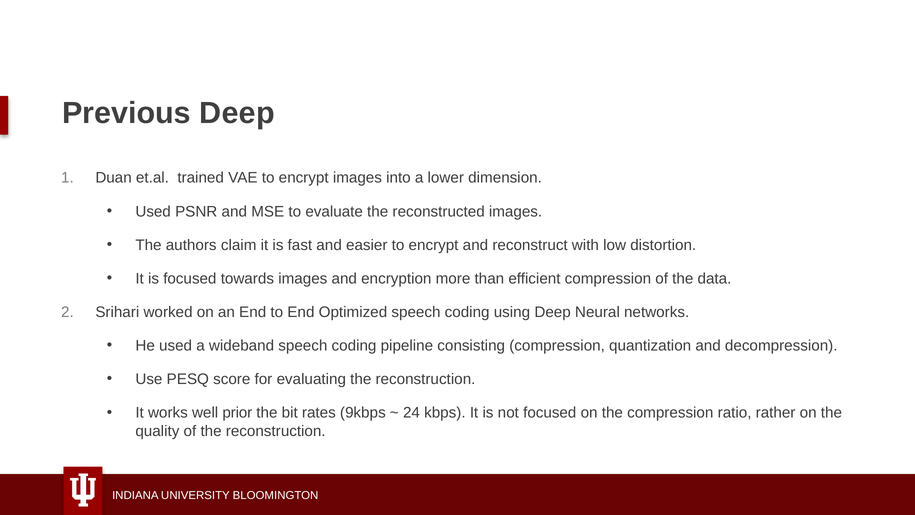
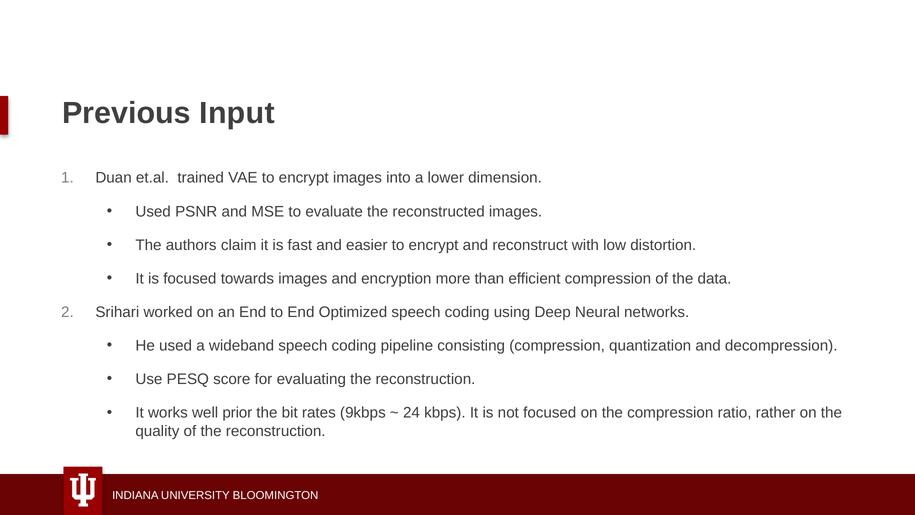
Previous Deep: Deep -> Input (237, 113)
